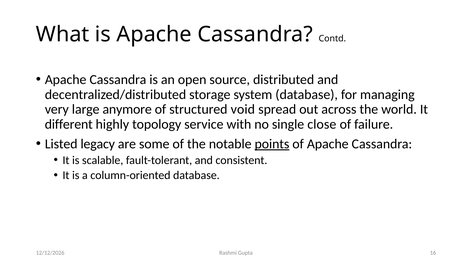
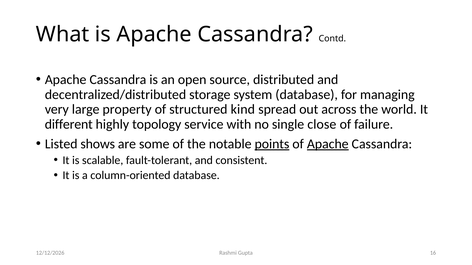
anymore: anymore -> property (127, 110)
void: void -> kind (243, 110)
legacy: legacy -> shows (98, 144)
Apache underline: none -> present (328, 144)
